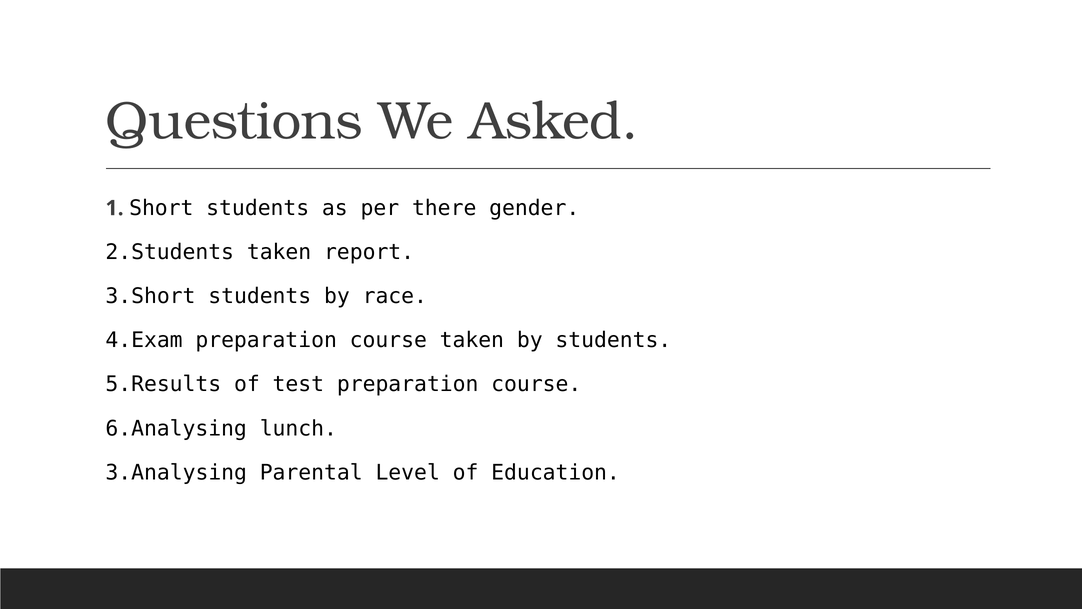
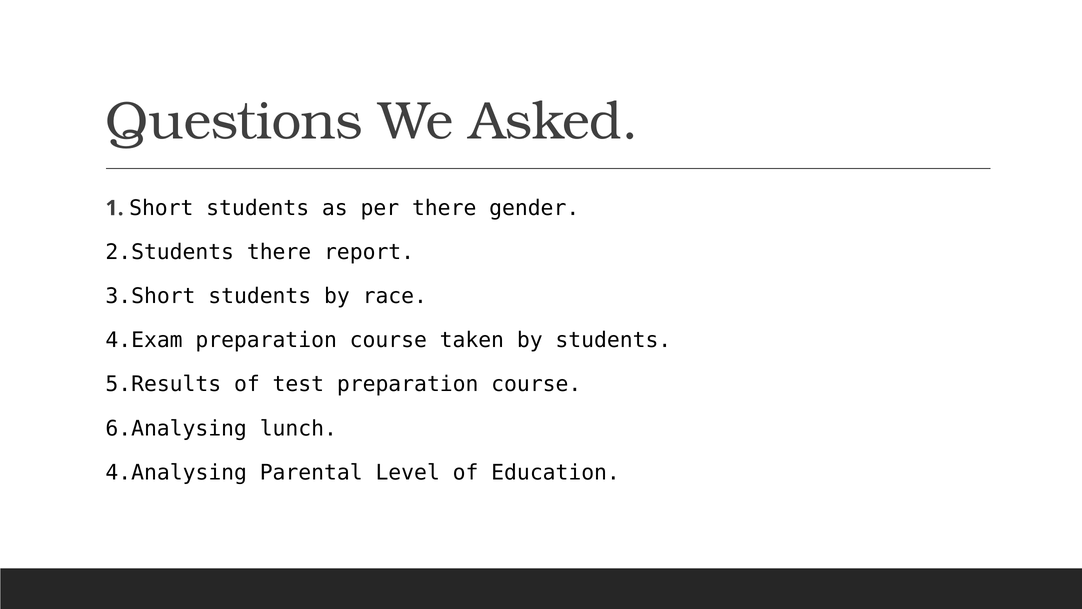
2.Students taken: taken -> there (279, 252)
3.Analysing: 3.Analysing -> 4.Analysing (176, 472)
